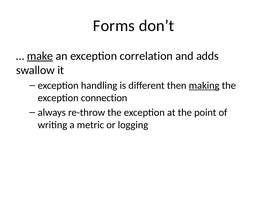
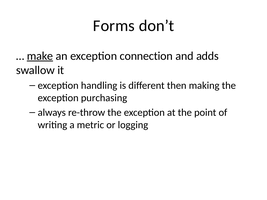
correlation: correlation -> connection (146, 56)
making underline: present -> none (204, 86)
connection: connection -> purchasing (104, 98)
